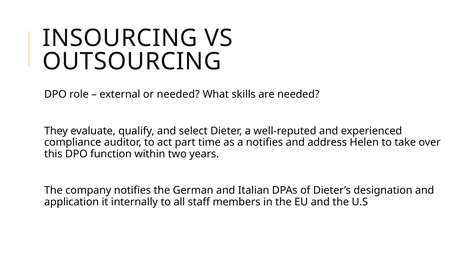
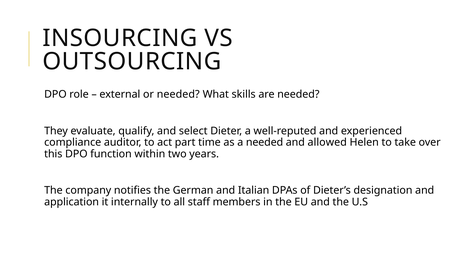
a notifies: notifies -> needed (265, 142)
address: address -> allowed (327, 142)
